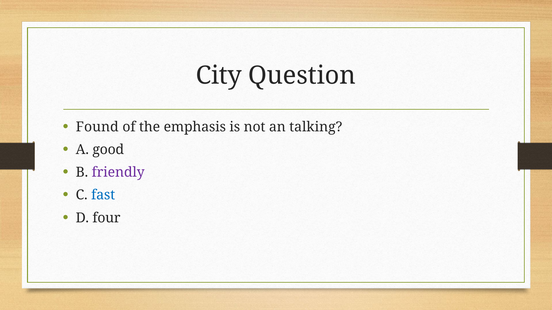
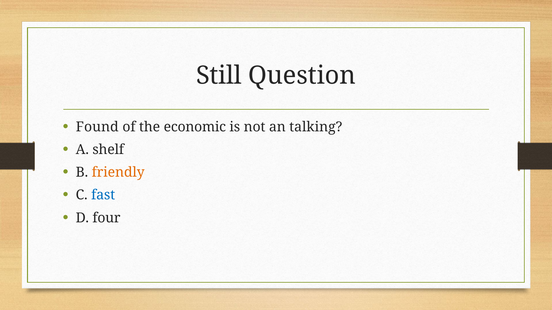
City: City -> Still (219, 76)
emphasis: emphasis -> economic (195, 127)
good: good -> shelf (108, 150)
friendly colour: purple -> orange (118, 173)
